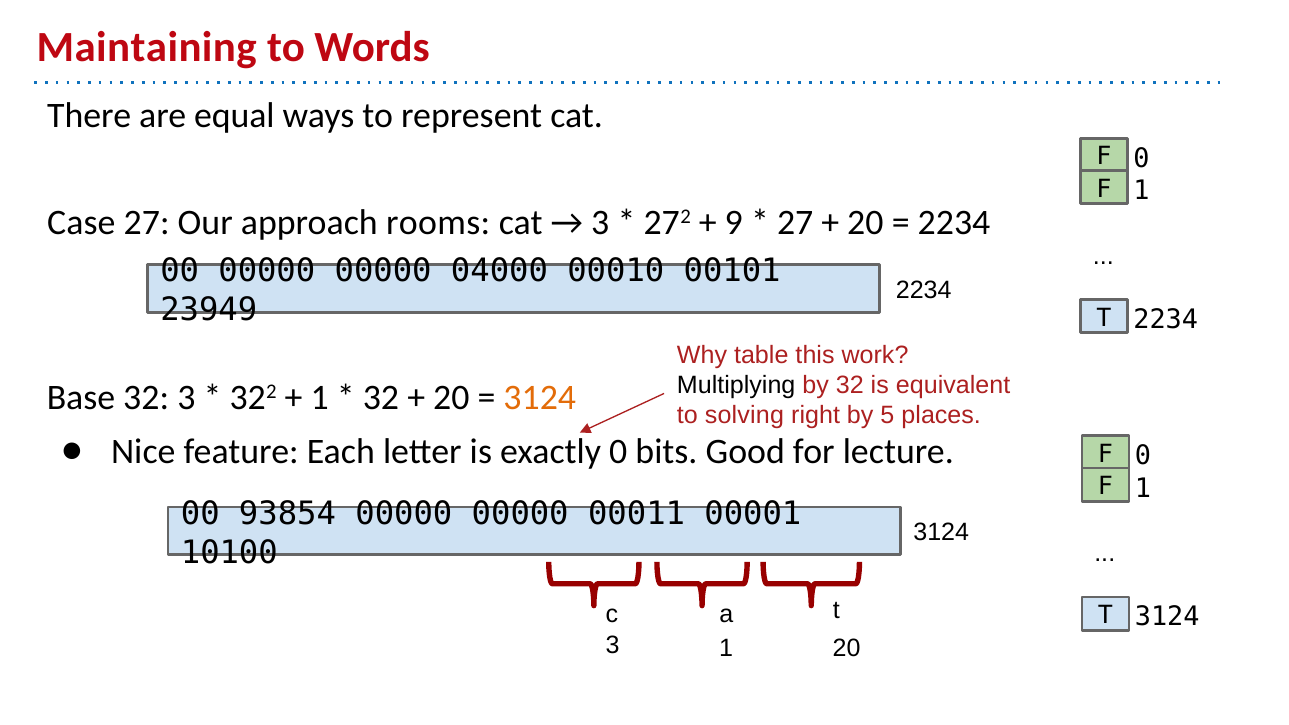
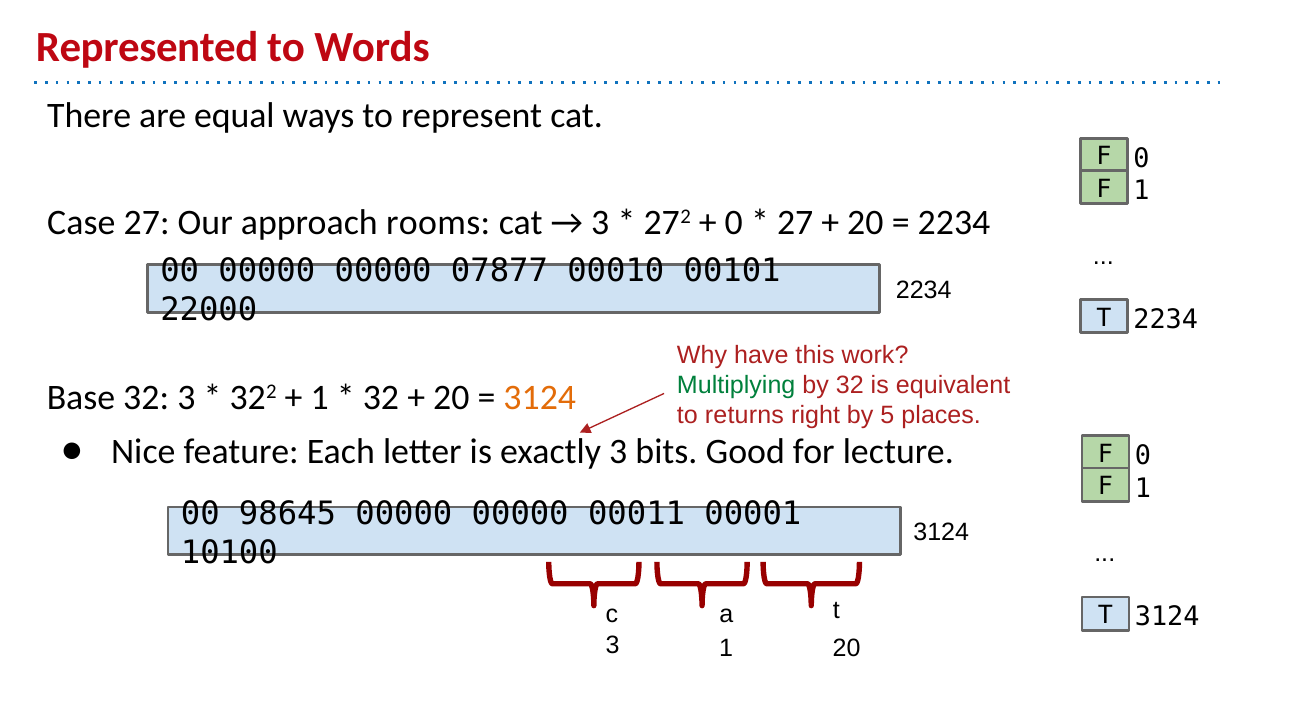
Maintaining: Maintaining -> Represented (147, 47)
9: 9 -> 0 (734, 223)
04000: 04000 -> 07877 (499, 271)
23949: 23949 -> 22000 (209, 310)
table: table -> have (761, 356)
Multiplying colour: black -> green (736, 386)
solving: solving -> returns (744, 416)
exactly 0: 0 -> 3 (618, 451)
93854: 93854 -> 98645 (287, 514)
